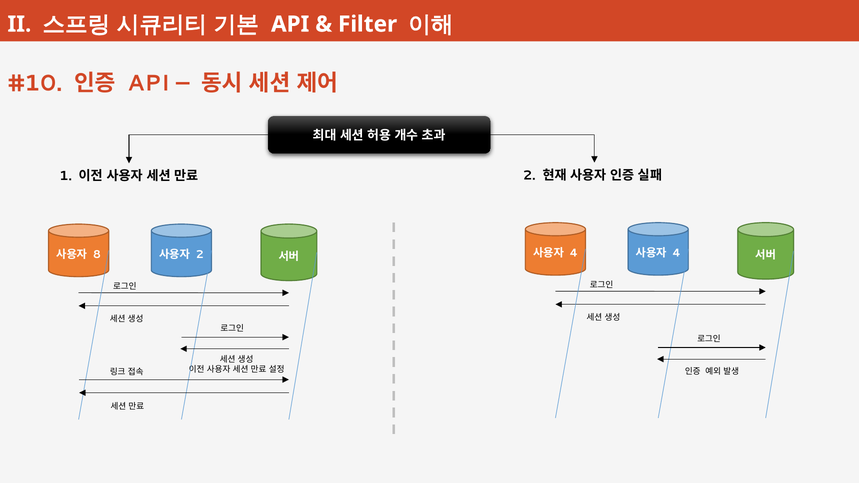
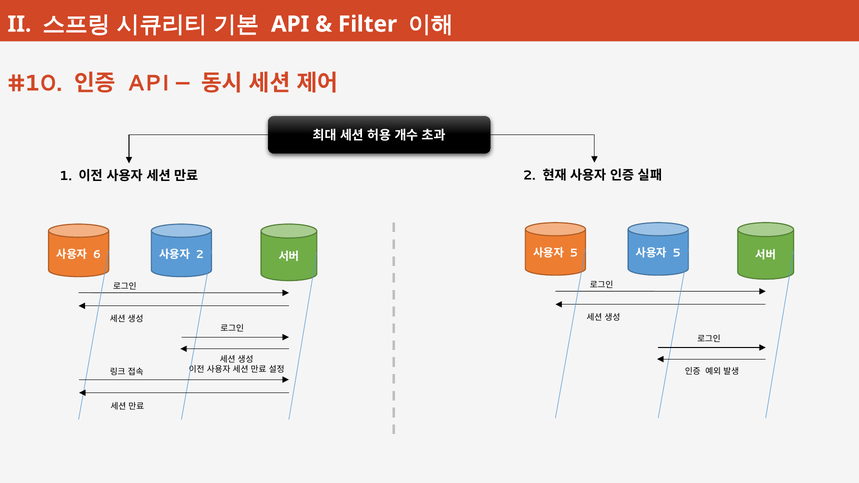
4: 4 -> 5 (574, 253)
4: 4 -> 5 (677, 253)
8: 8 -> 6 (97, 255)
